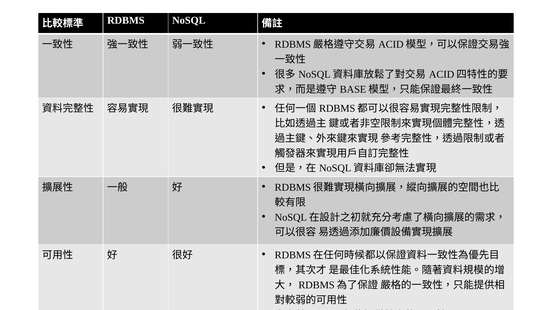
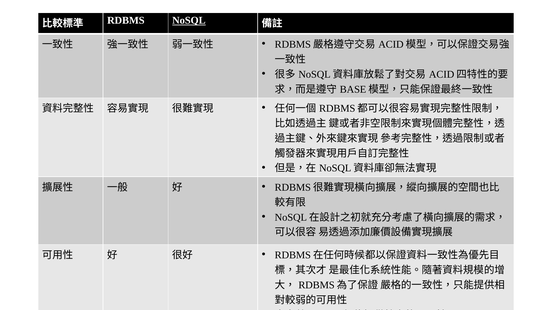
NoSQL underline: none -> present (189, 21)
